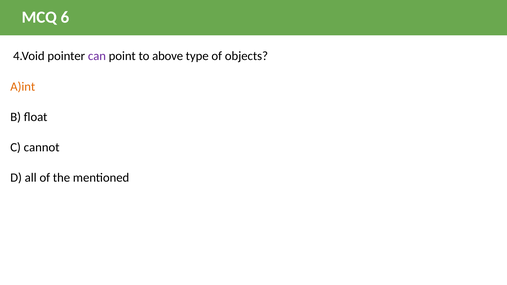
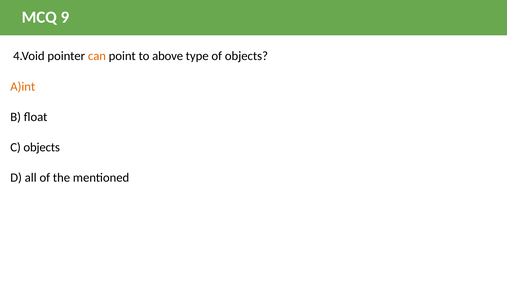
6: 6 -> 9 (65, 17)
can colour: purple -> orange (97, 56)
C cannot: cannot -> objects (42, 147)
